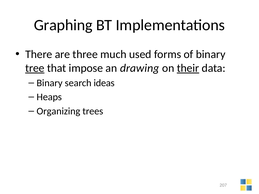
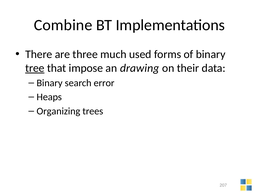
Graphing: Graphing -> Combine (63, 25)
their underline: present -> none (188, 68)
ideas: ideas -> error (104, 83)
